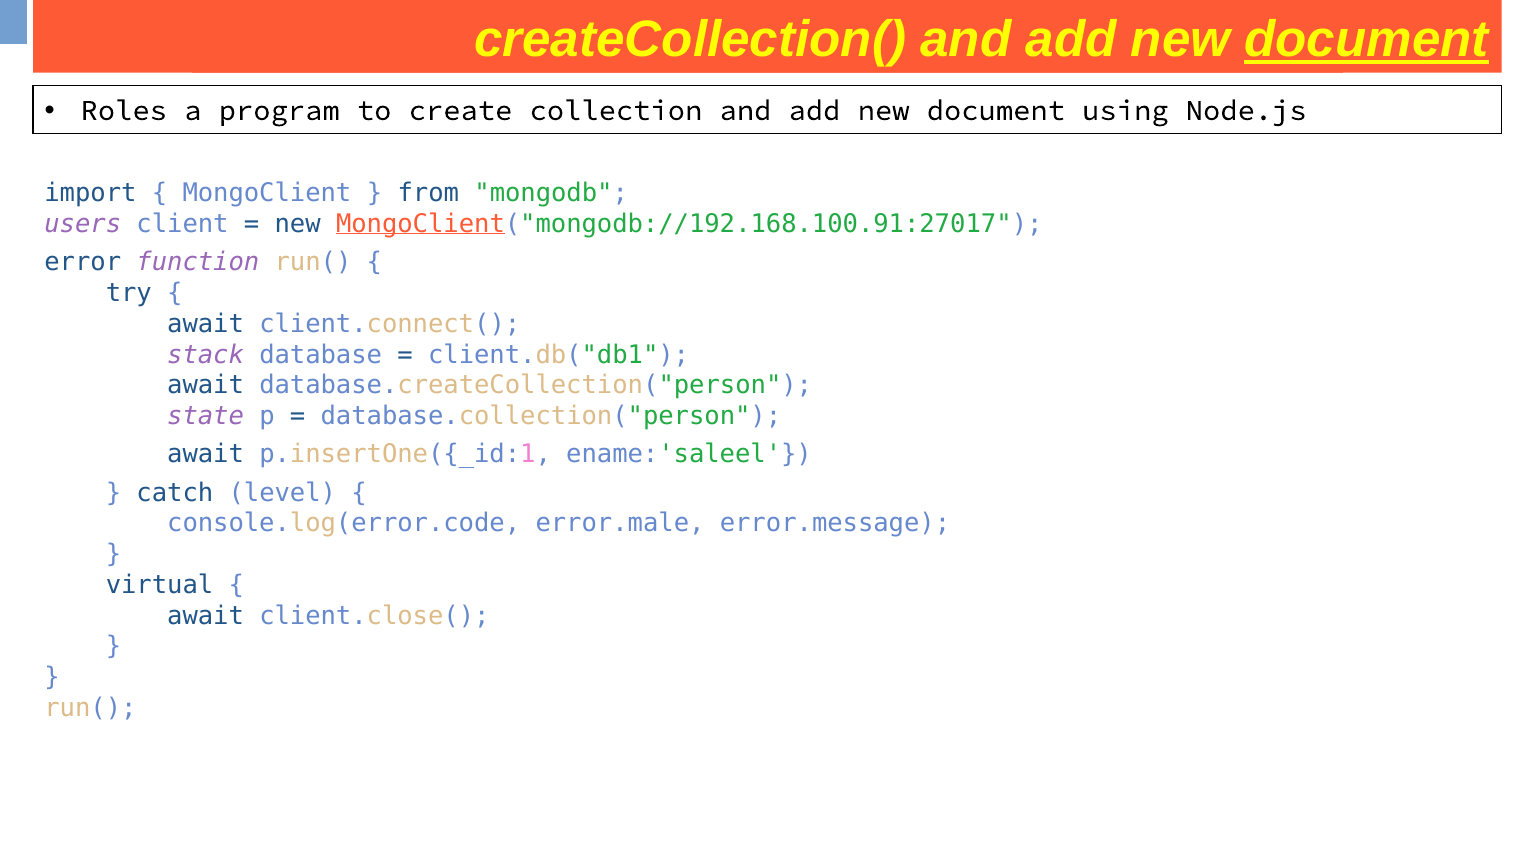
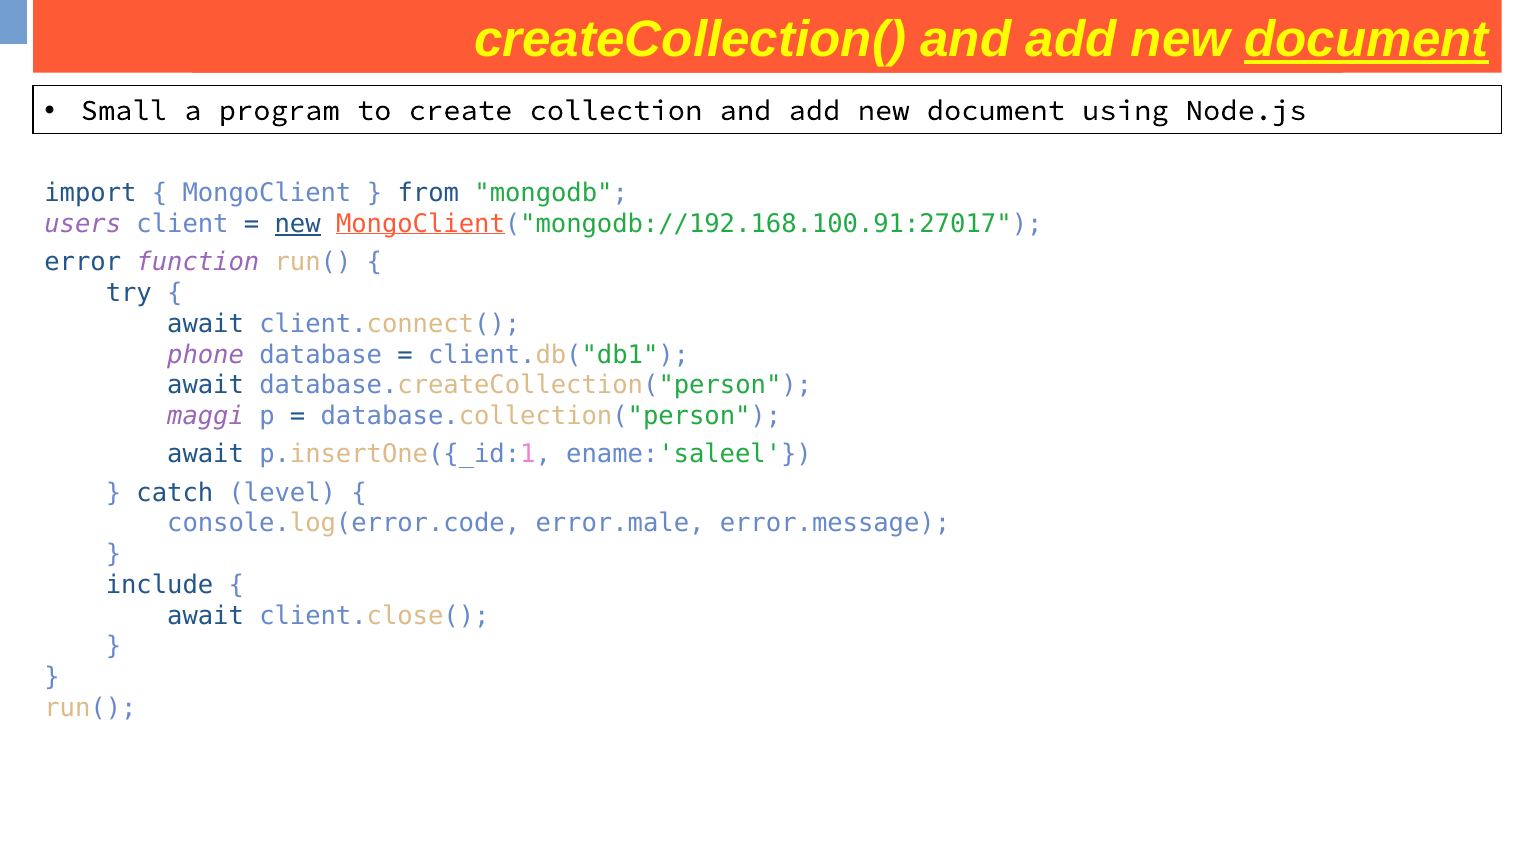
Roles: Roles -> Small (124, 110)
new underline: none -> present (298, 224)
stack: stack -> phone (206, 354)
state: state -> maggi (206, 416)
virtual: virtual -> include (160, 584)
